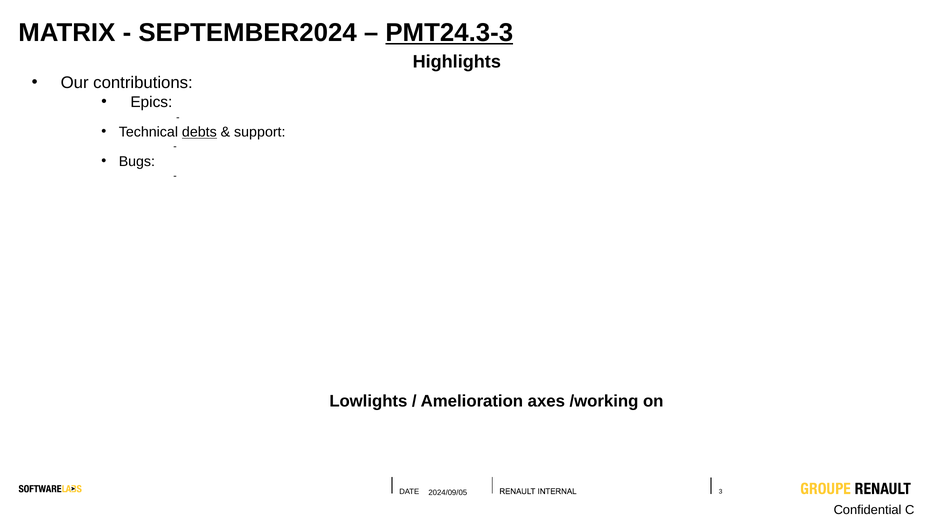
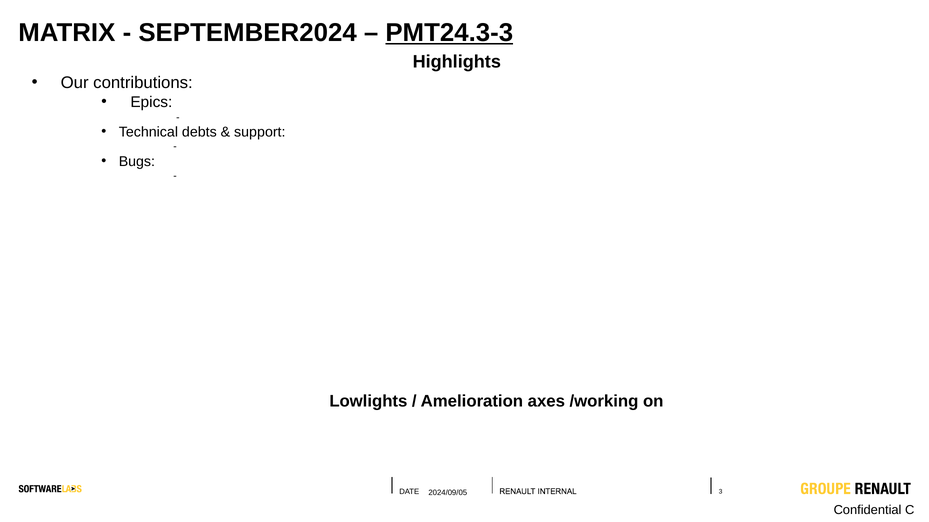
debts underline: present -> none (199, 132)
